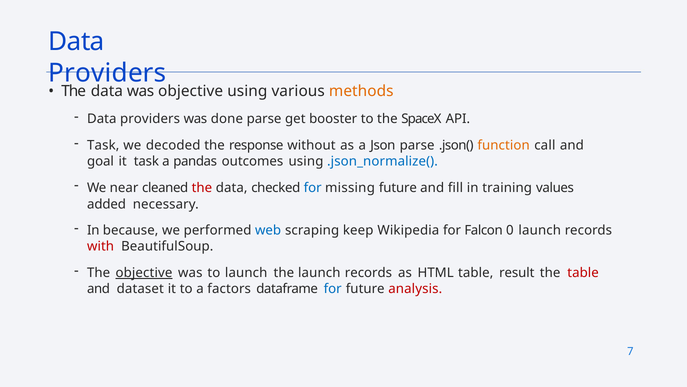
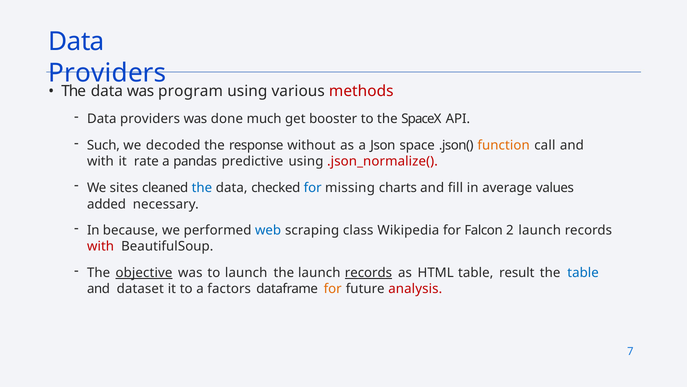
was objective: objective -> program (191, 91)
methods colour: orange -> red (361, 91)
done parse: parse -> much (264, 119)
Task: Task -> Such (103, 145)
Json parse: parse -> space (417, 145)
goal: goal -> with (100, 161)
it task: task -> rate (146, 161)
outcomes: outcomes -> predictive (252, 161)
.json_normalize( colour: blue -> red (382, 161)
near: near -> sites (124, 187)
the colour: red -> blue (202, 187)
missing future: future -> charts (398, 187)
training: training -> average (507, 187)
keep: keep -> class (358, 230)
0: 0 -> 2 (510, 230)
records underline: none -> present (368, 272)
table colour: red -> blue (583, 272)
for colour: blue -> orange (333, 288)
